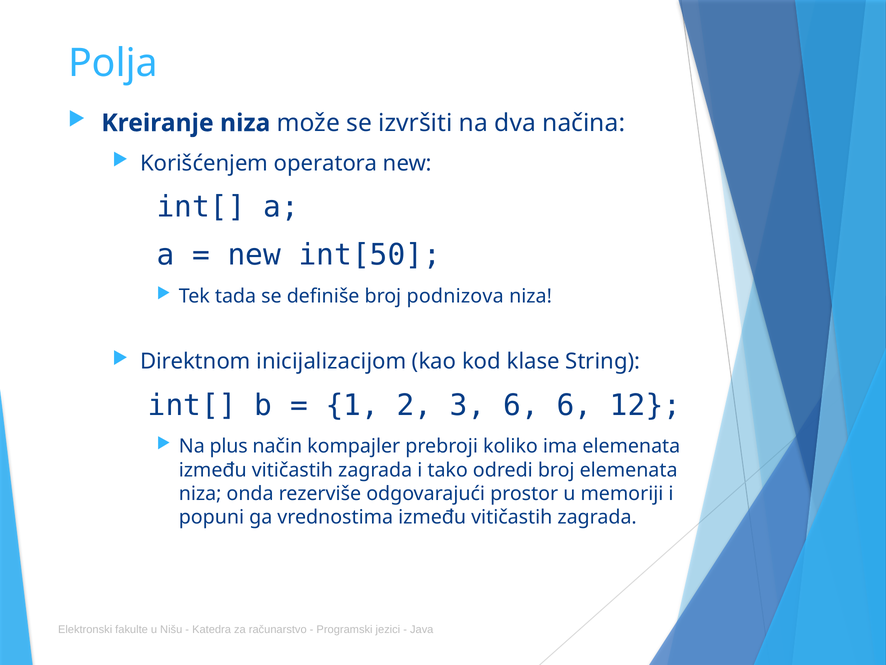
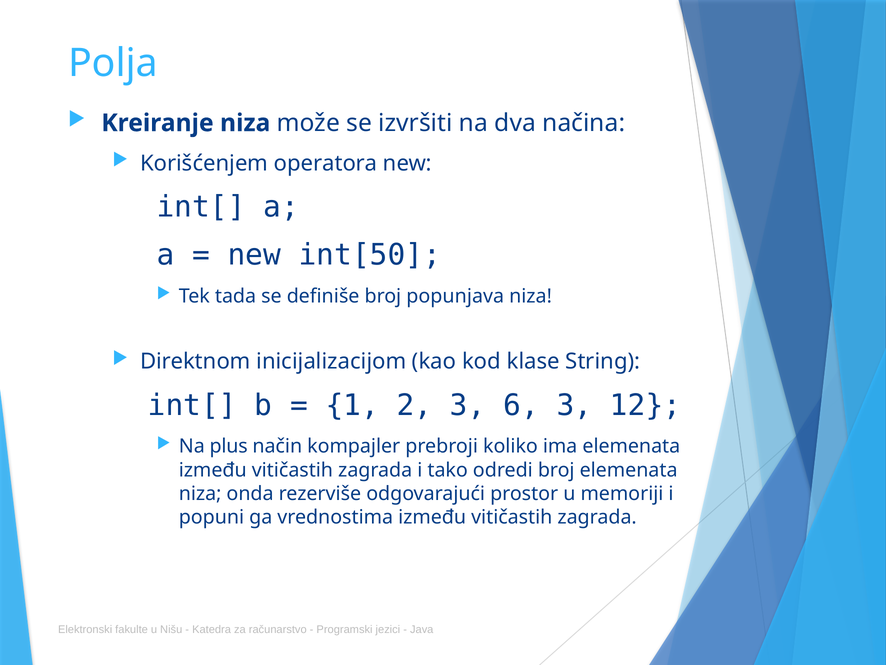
podnizova: podnizova -> popunjava (455, 296)
6 6: 6 -> 3 (574, 405)
